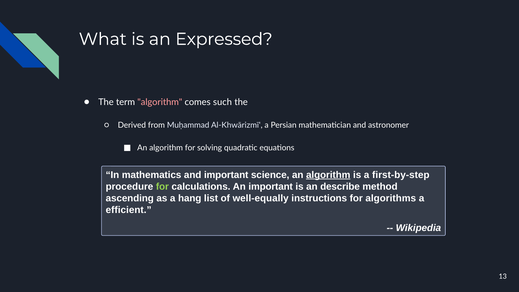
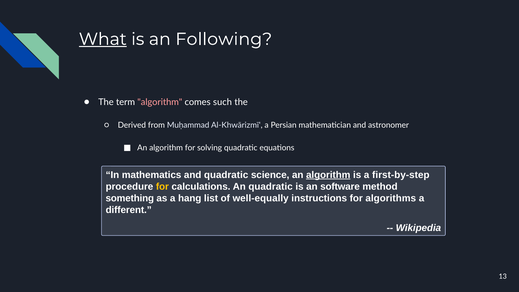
What underline: none -> present (103, 39)
Expressed: Expressed -> Following (224, 39)
and important: important -> quadratic (226, 175)
for colour: light green -> yellow (162, 187)
An important: important -> quadratic (271, 187)
describe: describe -> software (340, 187)
ascending: ascending -> something (130, 198)
efficient: efficient -> different (129, 210)
